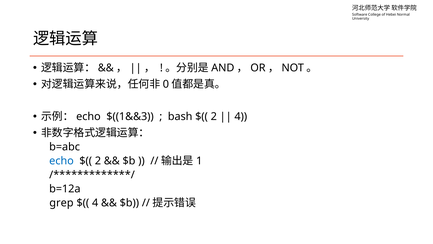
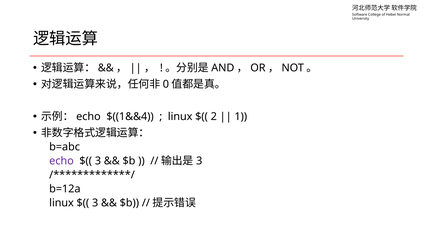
$((1&&3: $((1&&3 -> $((1&&4 (130, 117)
bash: bash -> linux (180, 117)
4: 4 -> 1 (241, 117)
echo colour: blue -> purple (62, 161)
2: 2 -> 3 (98, 161)
1: 1 -> 3 (199, 161)
grep: grep -> linux (62, 202)
4: 4 -> 3 (95, 202)
